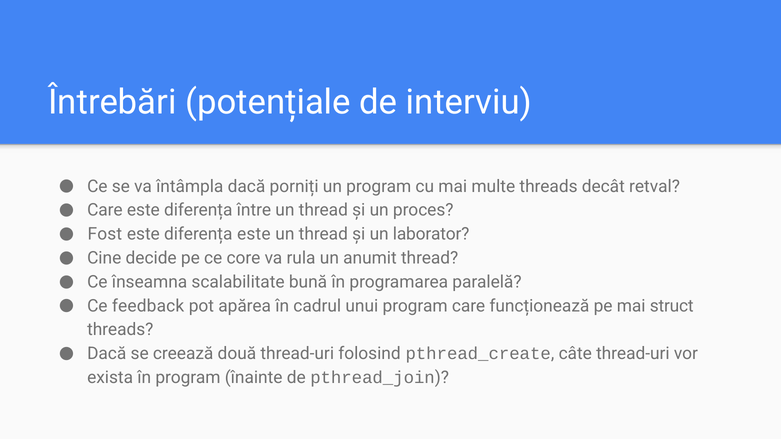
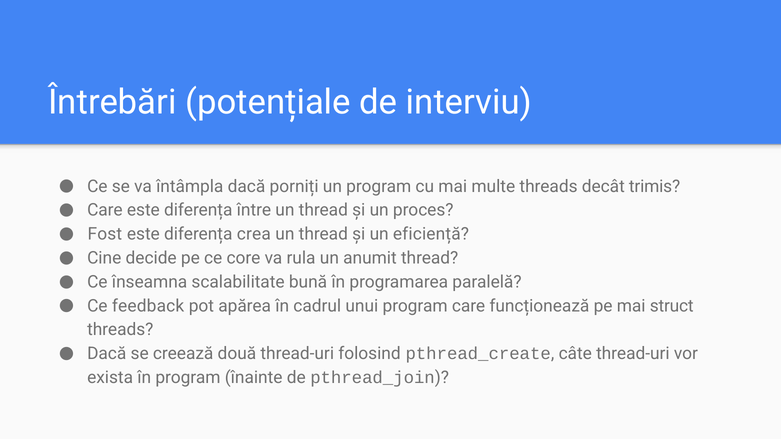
retval: retval -> trimis (655, 186)
diferența este: este -> crea (254, 234)
laborator: laborator -> eficiență (431, 234)
